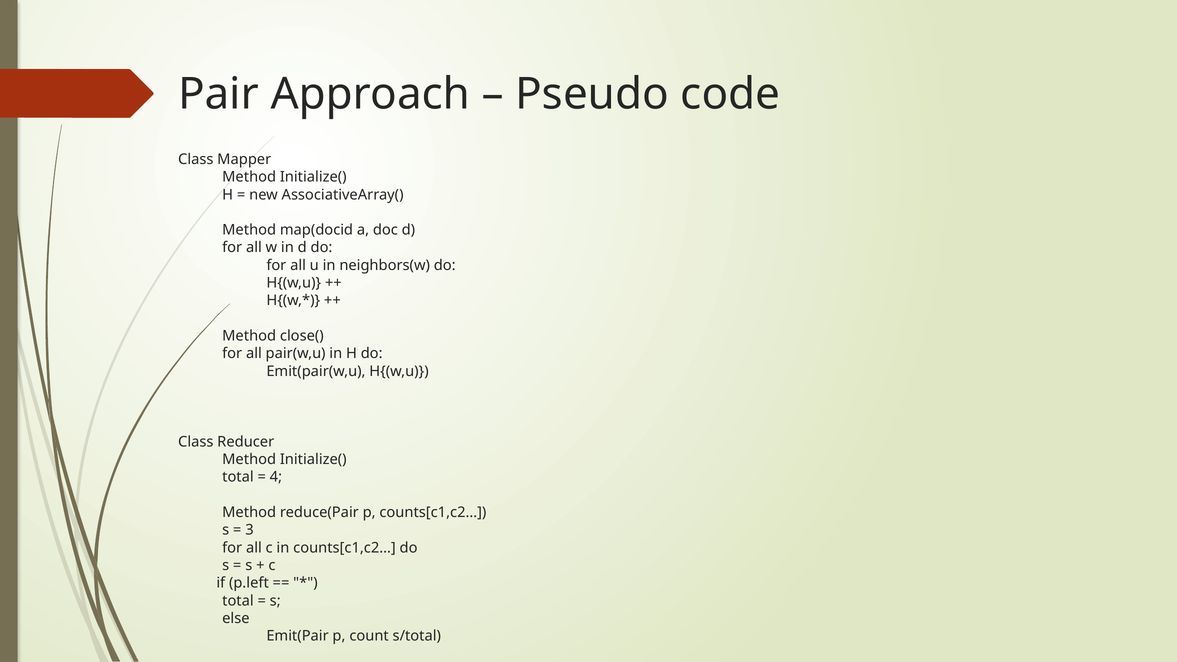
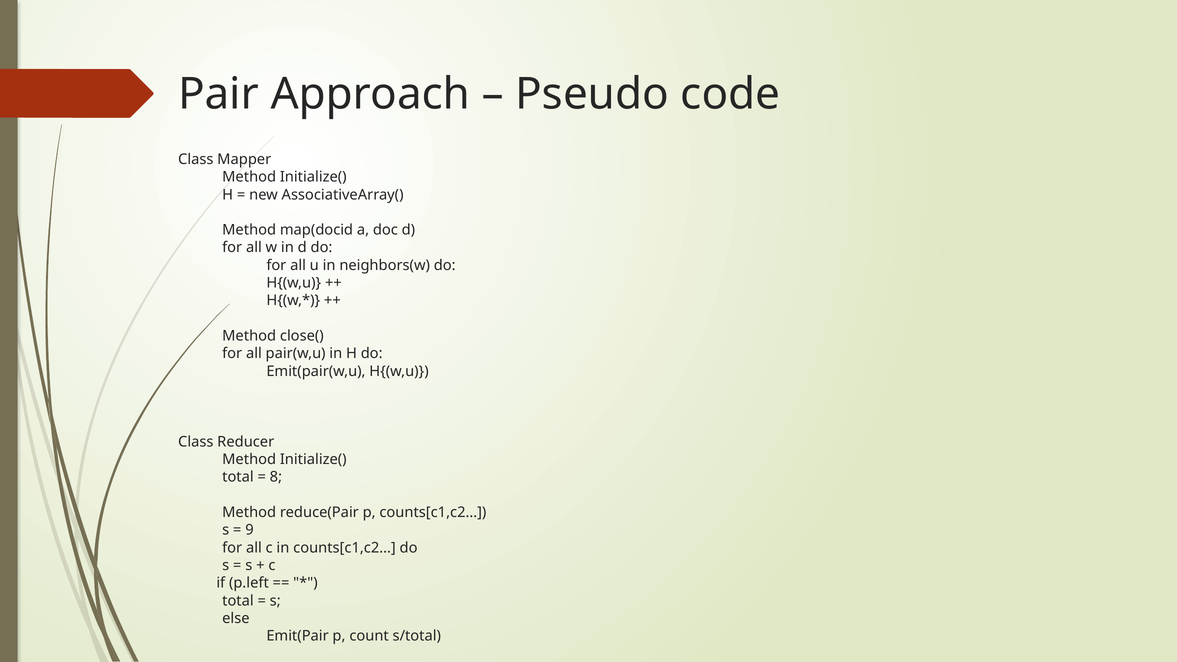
4: 4 -> 8 (276, 477)
3: 3 -> 9 (250, 530)
